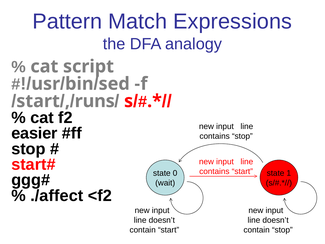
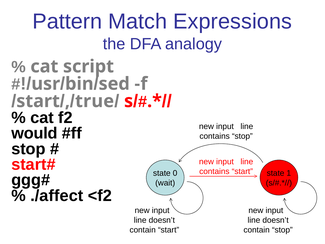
runs: runs -> true (95, 101)
easier: easier -> would (34, 133)
